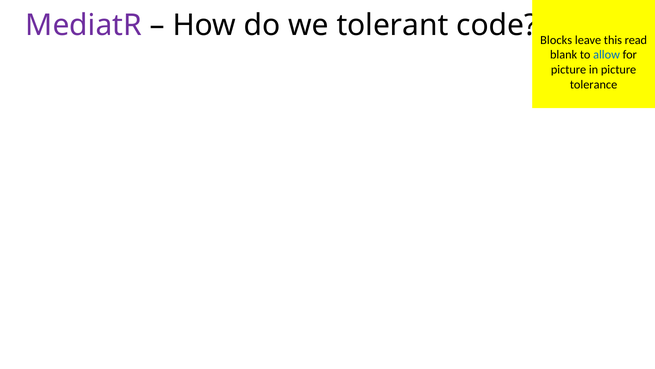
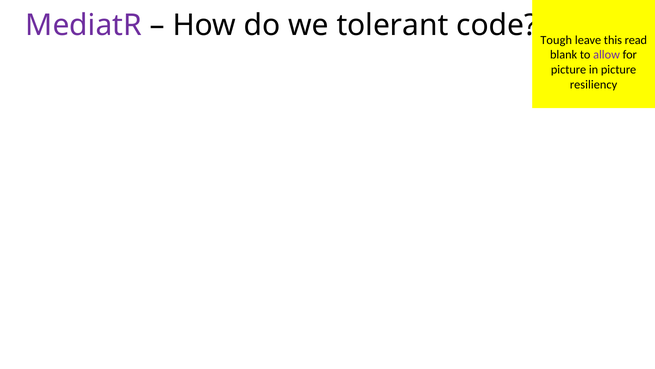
Blocks: Blocks -> Tough (556, 40)
allow colour: blue -> purple (607, 55)
tolerance: tolerance -> resiliency (594, 84)
